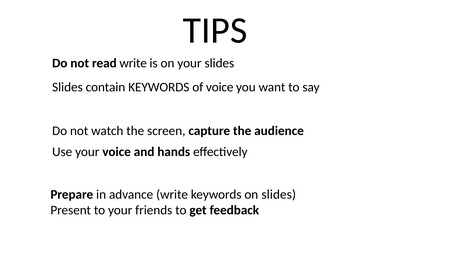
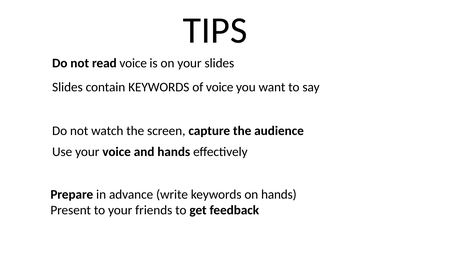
read write: write -> voice (133, 63)
on slides: slides -> hands (279, 195)
